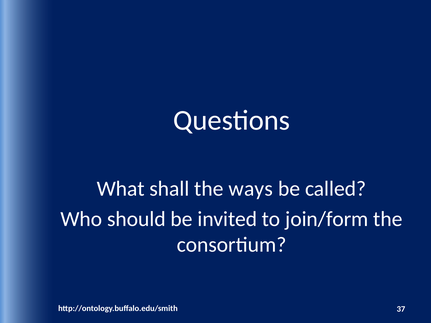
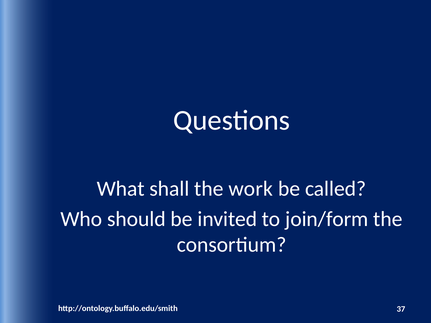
ways: ways -> work (251, 189)
